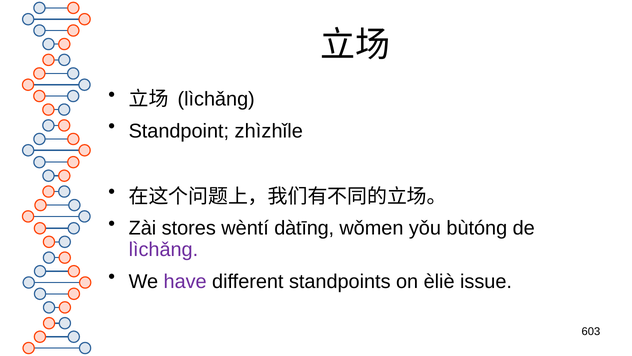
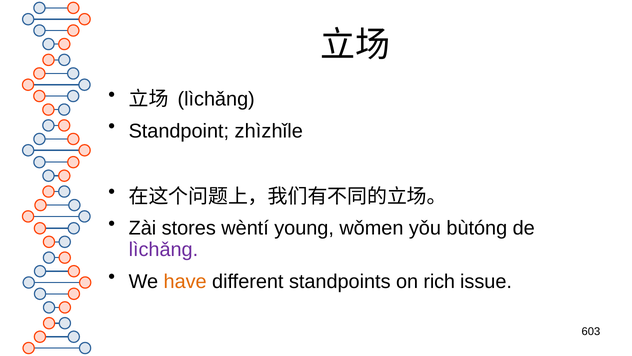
dàtīng: dàtīng -> young (304, 228)
have colour: purple -> orange (185, 281)
èliè: èliè -> rich (439, 281)
